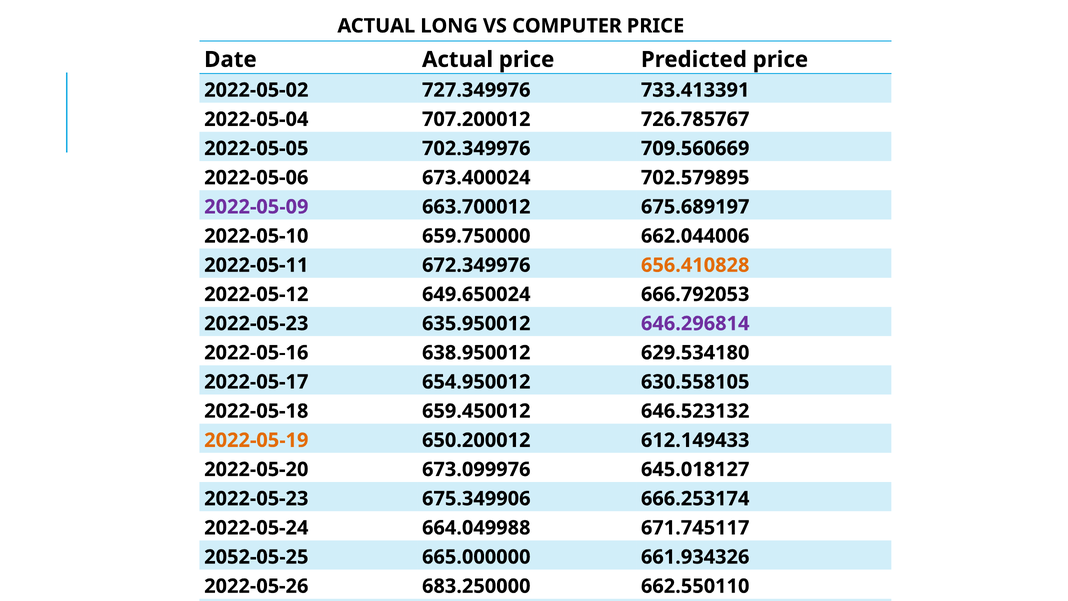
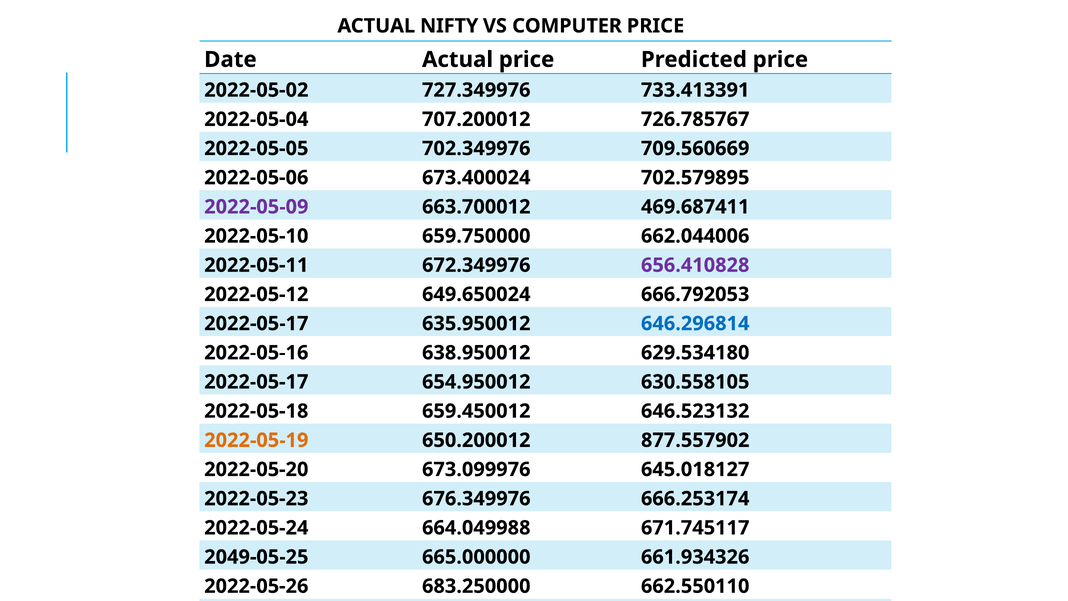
LONG: LONG -> NIFTY (449, 26)
675.689197: 675.689197 -> 469.687411 (695, 207)
656.410828 colour: orange -> purple (695, 265)
2022-05-23: 2022-05-23 -> 2022-05-17 (256, 323)
646.296814 colour: purple -> blue (695, 323)
612.149433: 612.149433 -> 877.557902 (695, 440)
675.349906: 675.349906 -> 676.349976 (476, 498)
2052-05-25: 2052-05-25 -> 2049-05-25 (256, 557)
